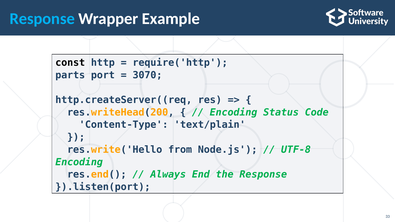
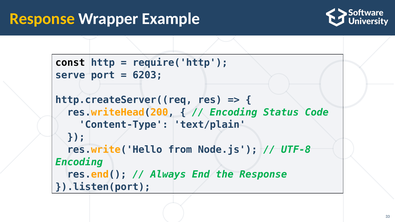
Response colour: light blue -> yellow (42, 19)
parts: parts -> serve (70, 75)
3070: 3070 -> 6203 (147, 75)
